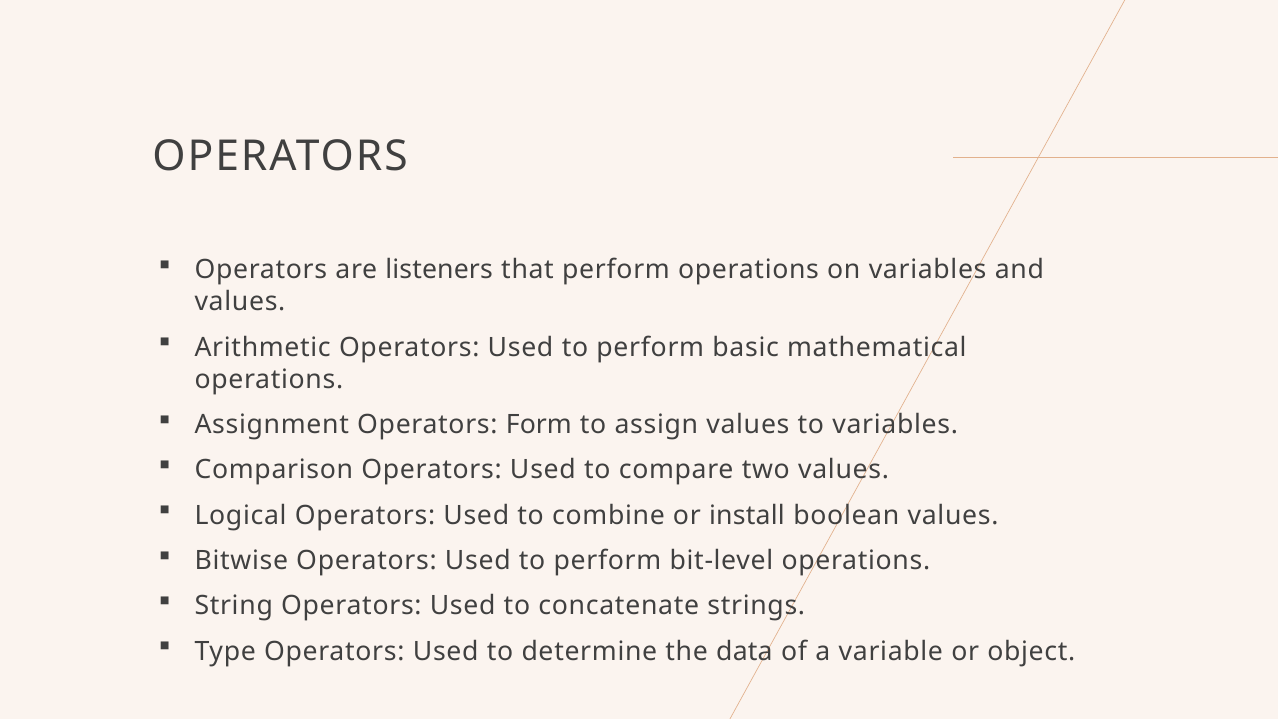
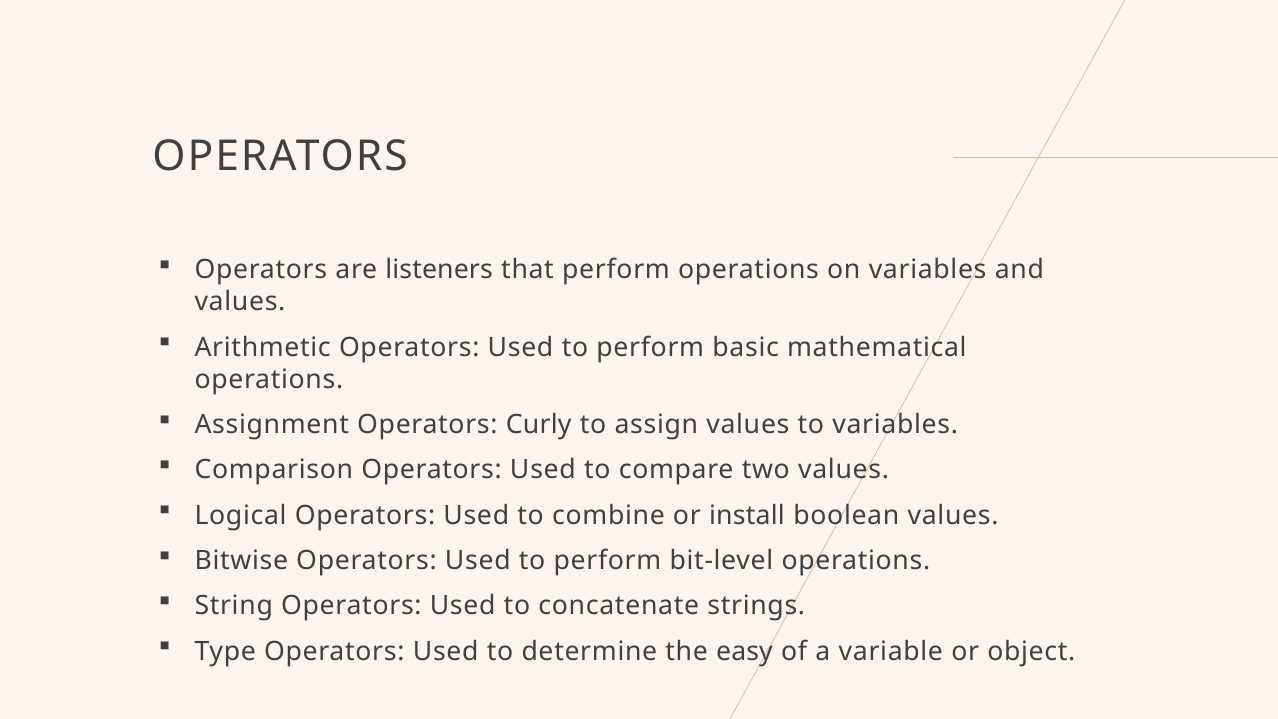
Form: Form -> Curly (539, 425)
data: data -> easy (744, 651)
